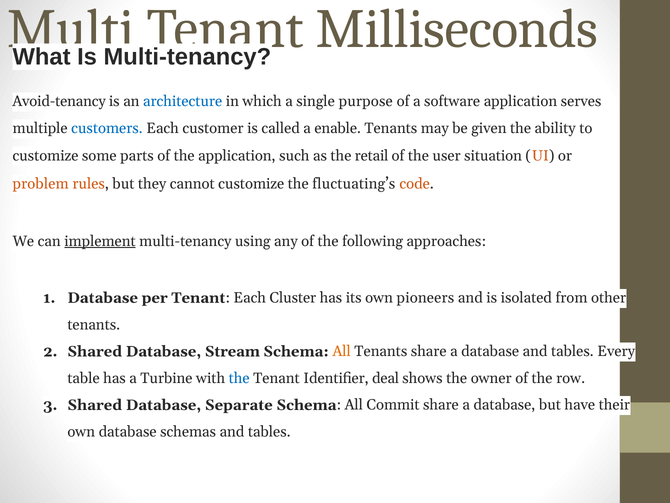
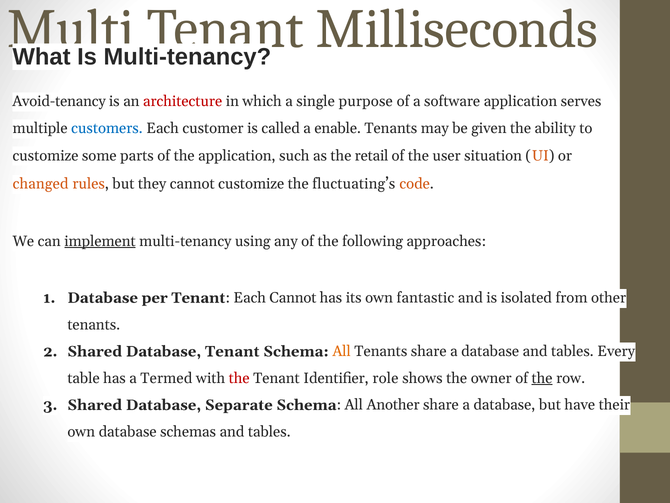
architecture colour: blue -> red (183, 101)
problem: problem -> changed (41, 184)
Each Cluster: Cluster -> Cannot (293, 298)
pioneers: pioneers -> fantastic (425, 298)
Database Stream: Stream -> Tenant (232, 351)
Turbine: Turbine -> Termed (166, 378)
the colour: blue -> red (239, 378)
deal: deal -> role (385, 378)
the underline: none -> present (542, 378)
Commit: Commit -> Another (393, 405)
